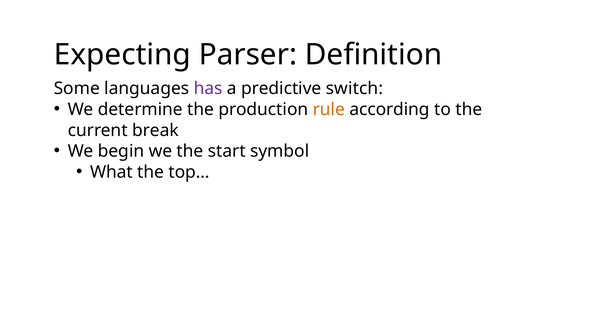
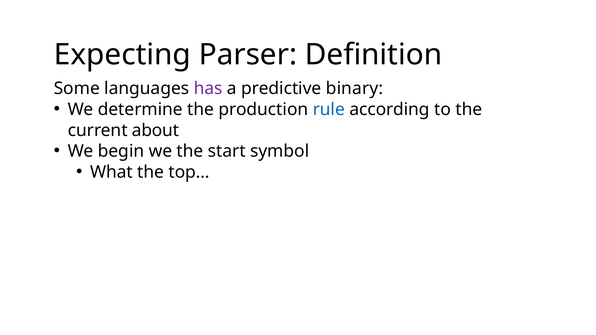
switch: switch -> binary (355, 89)
rule colour: orange -> blue (329, 109)
break: break -> about (155, 130)
